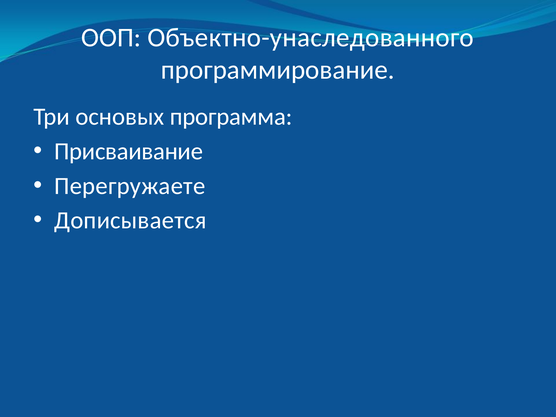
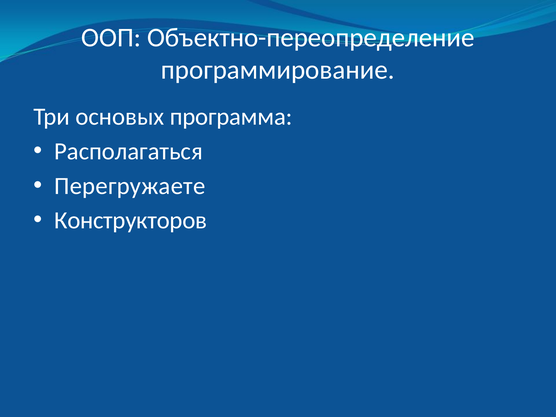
Объектно-унаследованного: Объектно-унаследованного -> Объектно-переопределение (311, 38)
Присваивание: Присваивание -> Располагаться (128, 151)
Дописывается: Дописывается -> Конструкторов (131, 220)
